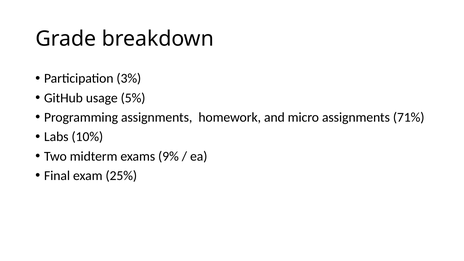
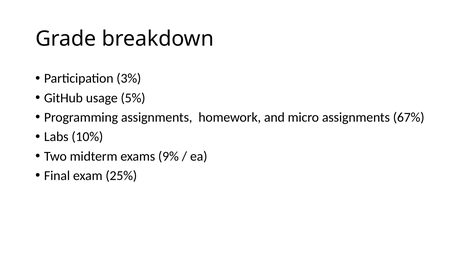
71%: 71% -> 67% (409, 117)
